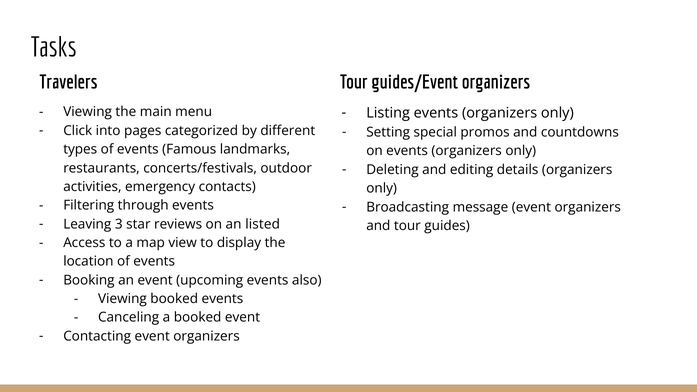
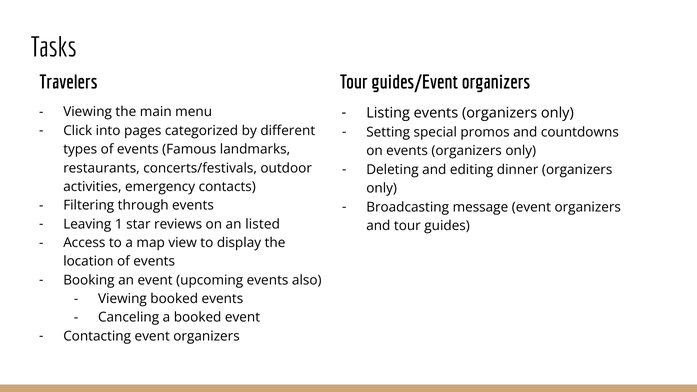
details: details -> dinner (518, 170)
3: 3 -> 1 (119, 224)
